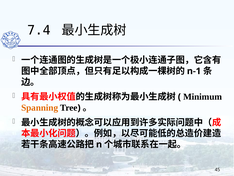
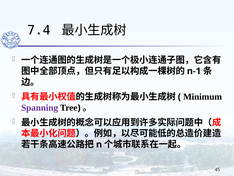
Spanning colour: orange -> purple (40, 107)
